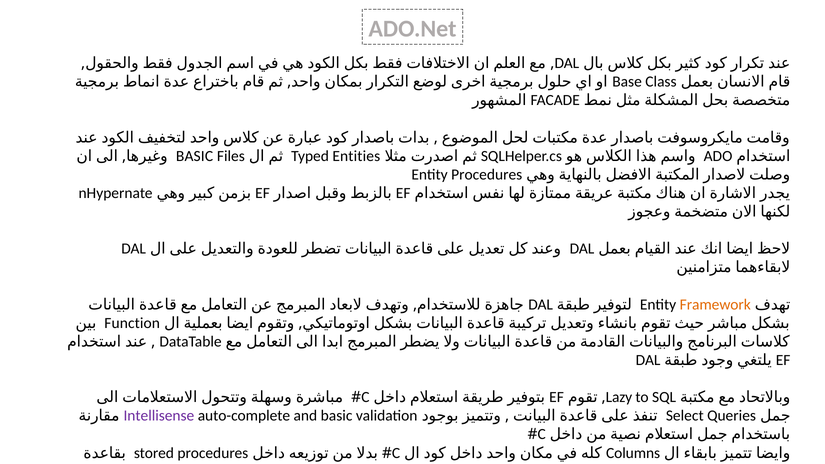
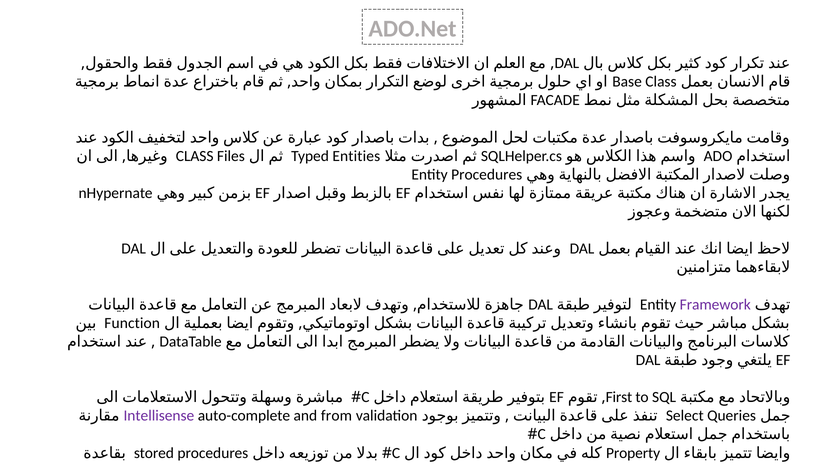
BASIC: BASIC -> CLASS (195, 156)
Framework colour: orange -> purple (715, 305)
Lazy: Lazy -> First (619, 397)
and basic: basic -> from (337, 416)
Columns: Columns -> Property (633, 453)
